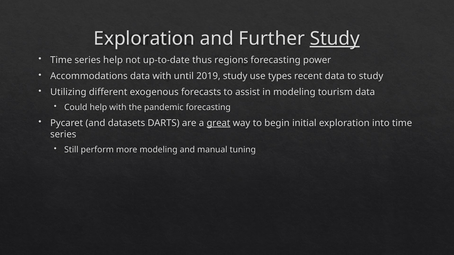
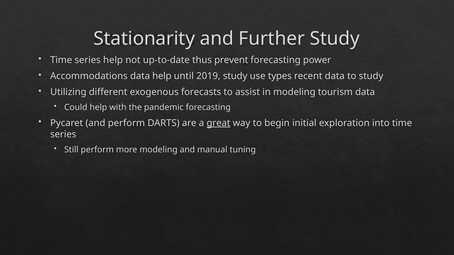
Exploration: Exploration -> Stationarity (144, 39)
Study underline: present -> none (335, 39)
regions: regions -> prevent (231, 60)
data with: with -> help (162, 76)
and datasets: datasets -> perform (126, 123)
